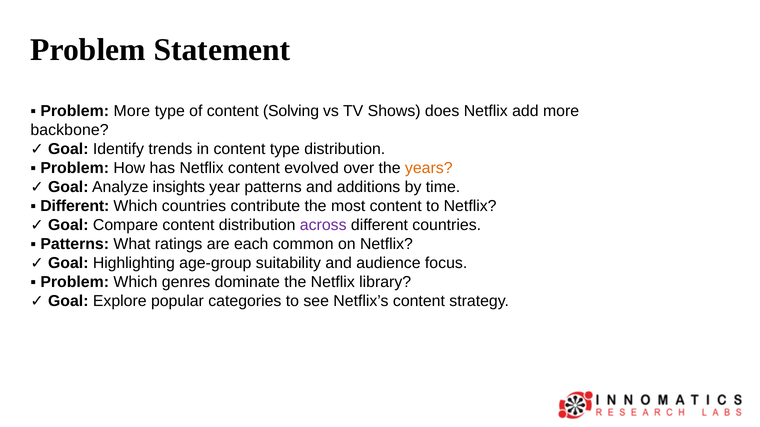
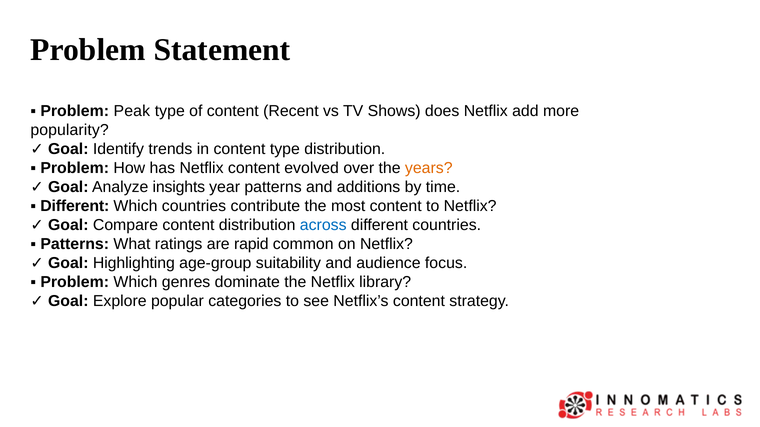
Problem More: More -> Peak (132, 111)
Solving: Solving -> Recent (291, 111)
backbone: backbone -> popularity (70, 130)
across colour: purple -> blue (323, 225)
each: each -> rapid (251, 244)
